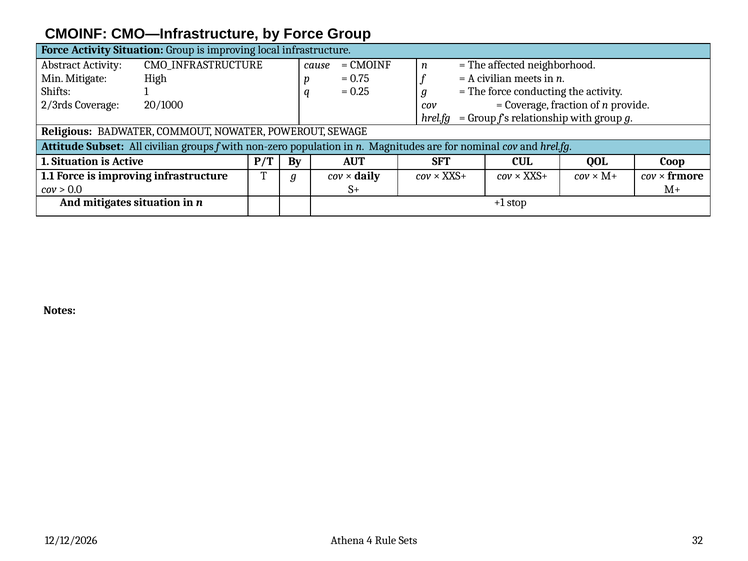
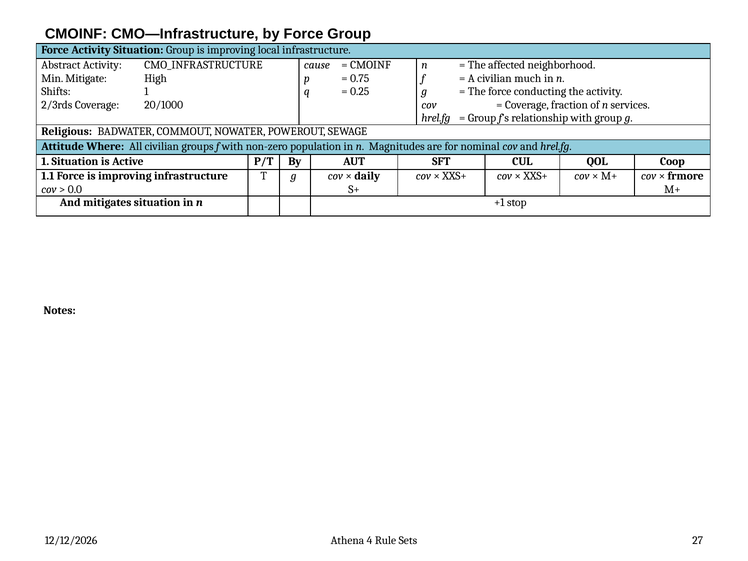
meets: meets -> much (528, 78)
provide: provide -> services (630, 105)
Subset: Subset -> Where (105, 146)
32: 32 -> 27 (698, 541)
